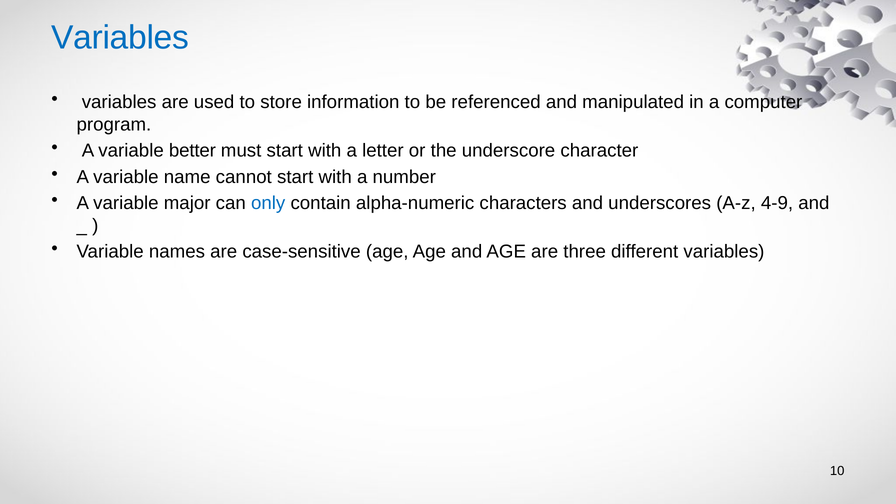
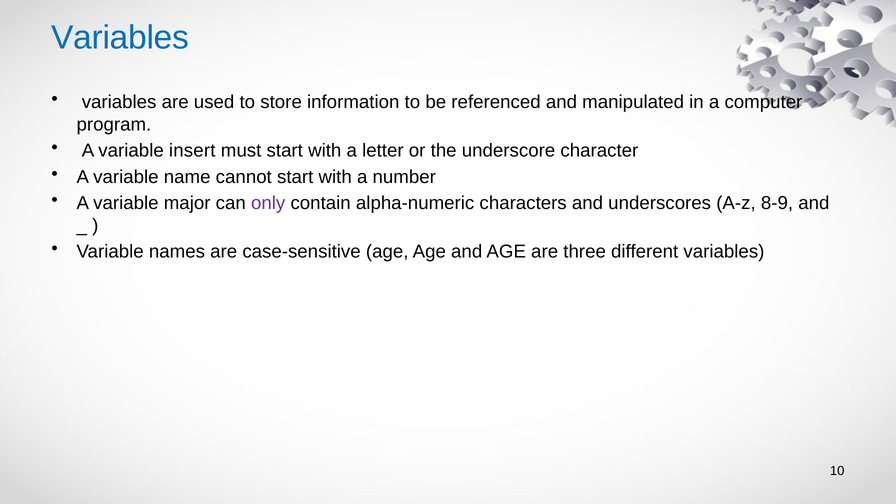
better: better -> insert (192, 151)
only colour: blue -> purple (268, 203)
4-9: 4-9 -> 8-9 (777, 203)
